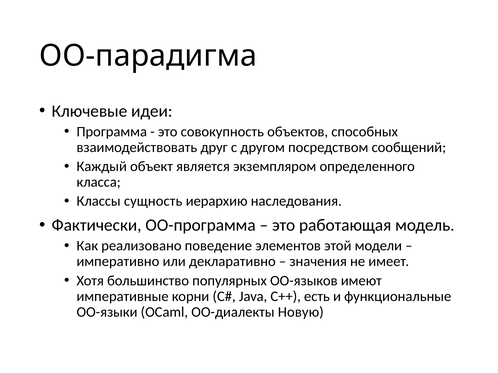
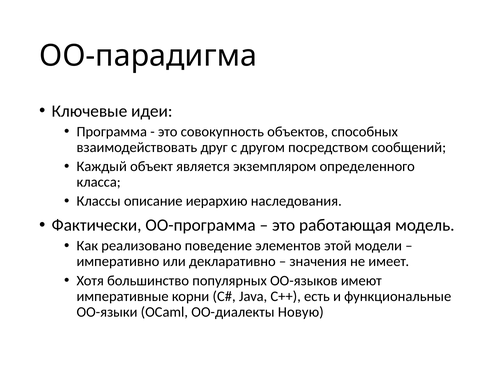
сущность: сущность -> описание (153, 201)
